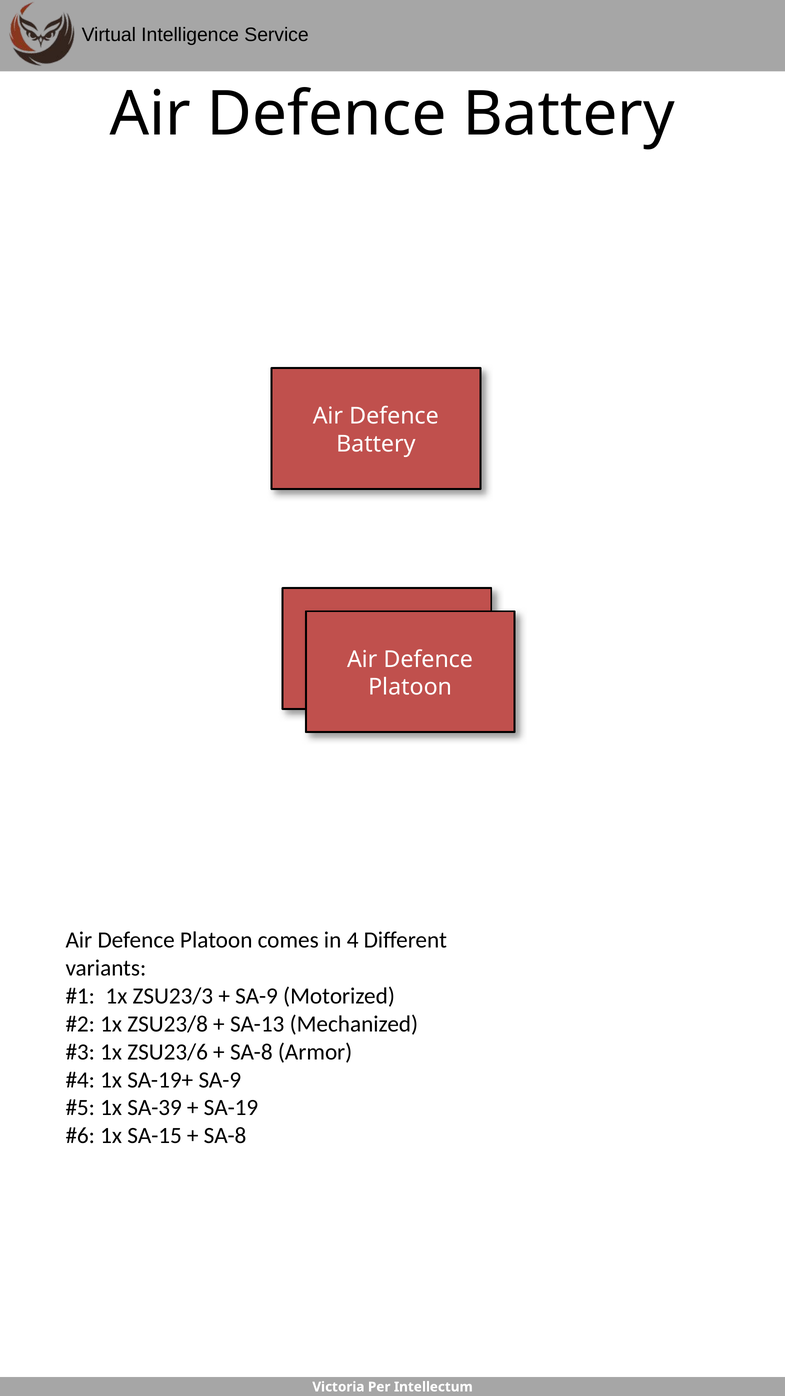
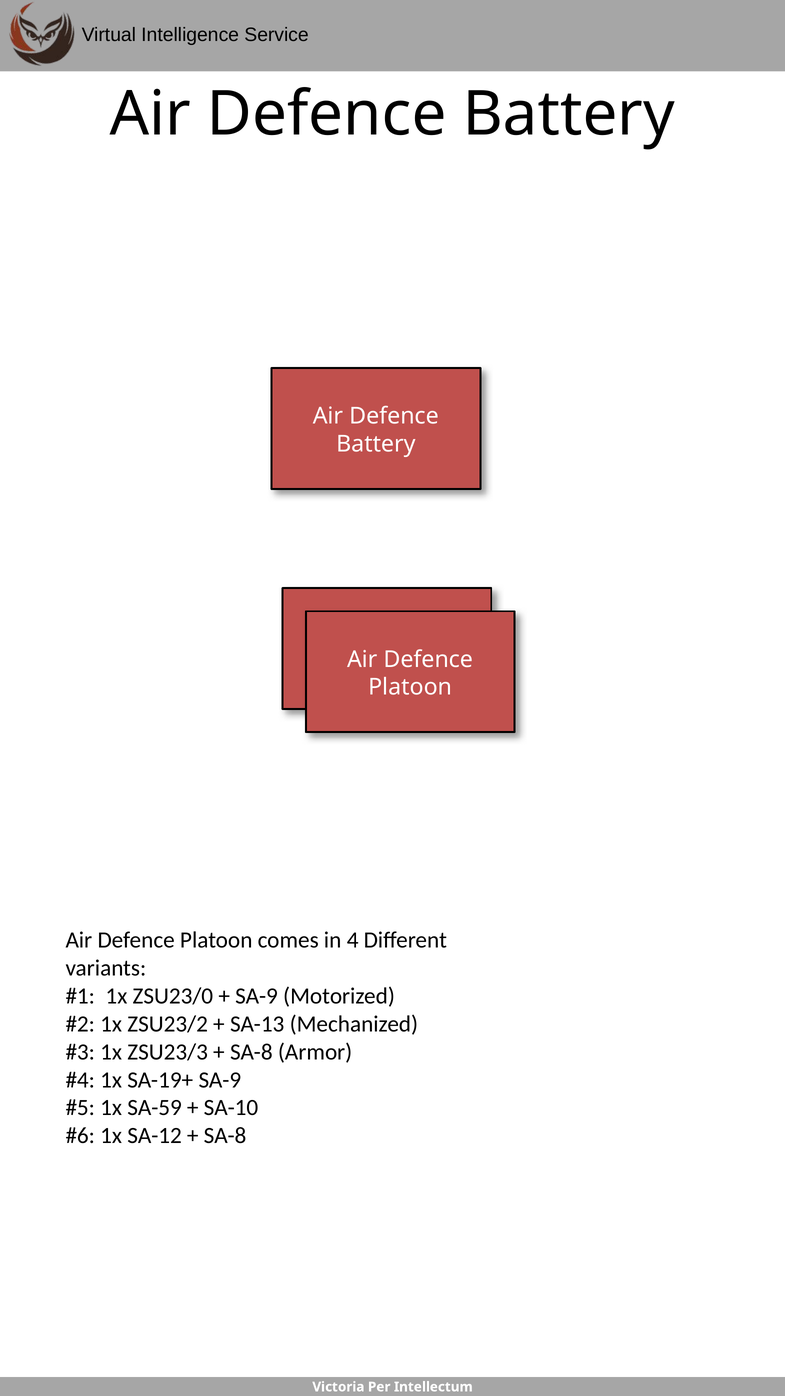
ZSU23/3: ZSU23/3 -> ZSU23/0 (173, 996)
ZSU23/8: ZSU23/8 -> ZSU23/2 (168, 1024)
ZSU23/6: ZSU23/6 -> ZSU23/3 (168, 1052)
SA-39: SA-39 -> SA-59 (155, 1107)
SA-19: SA-19 -> SA-10 (231, 1107)
SA-15: SA-15 -> SA-12 (155, 1135)
